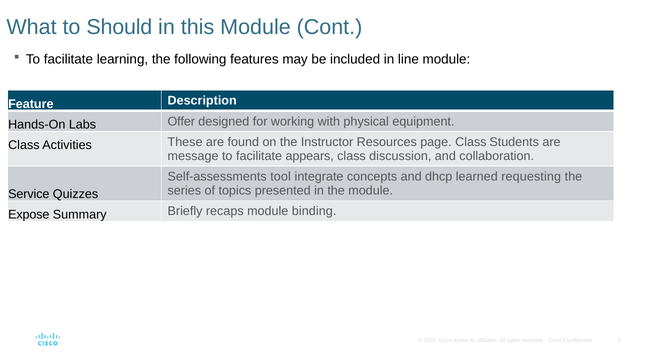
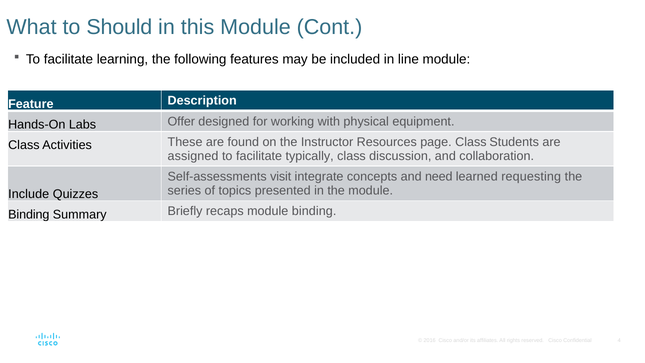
message: message -> assigned (193, 156)
appears: appears -> typically (310, 156)
tool: tool -> visit (281, 177)
dhcp: dhcp -> need (439, 177)
Service: Service -> Include (29, 194)
Expose: Expose -> Binding (29, 214)
